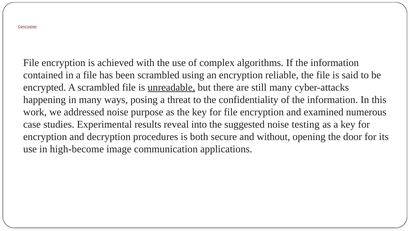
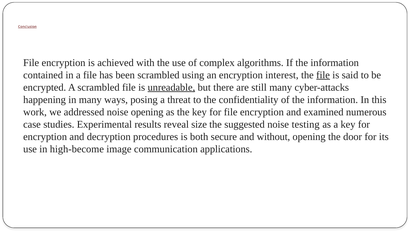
reliable: reliable -> interest (282, 75)
file underline: none -> present (323, 75)
noise purpose: purpose -> opening (147, 112)
into: into -> size (199, 124)
